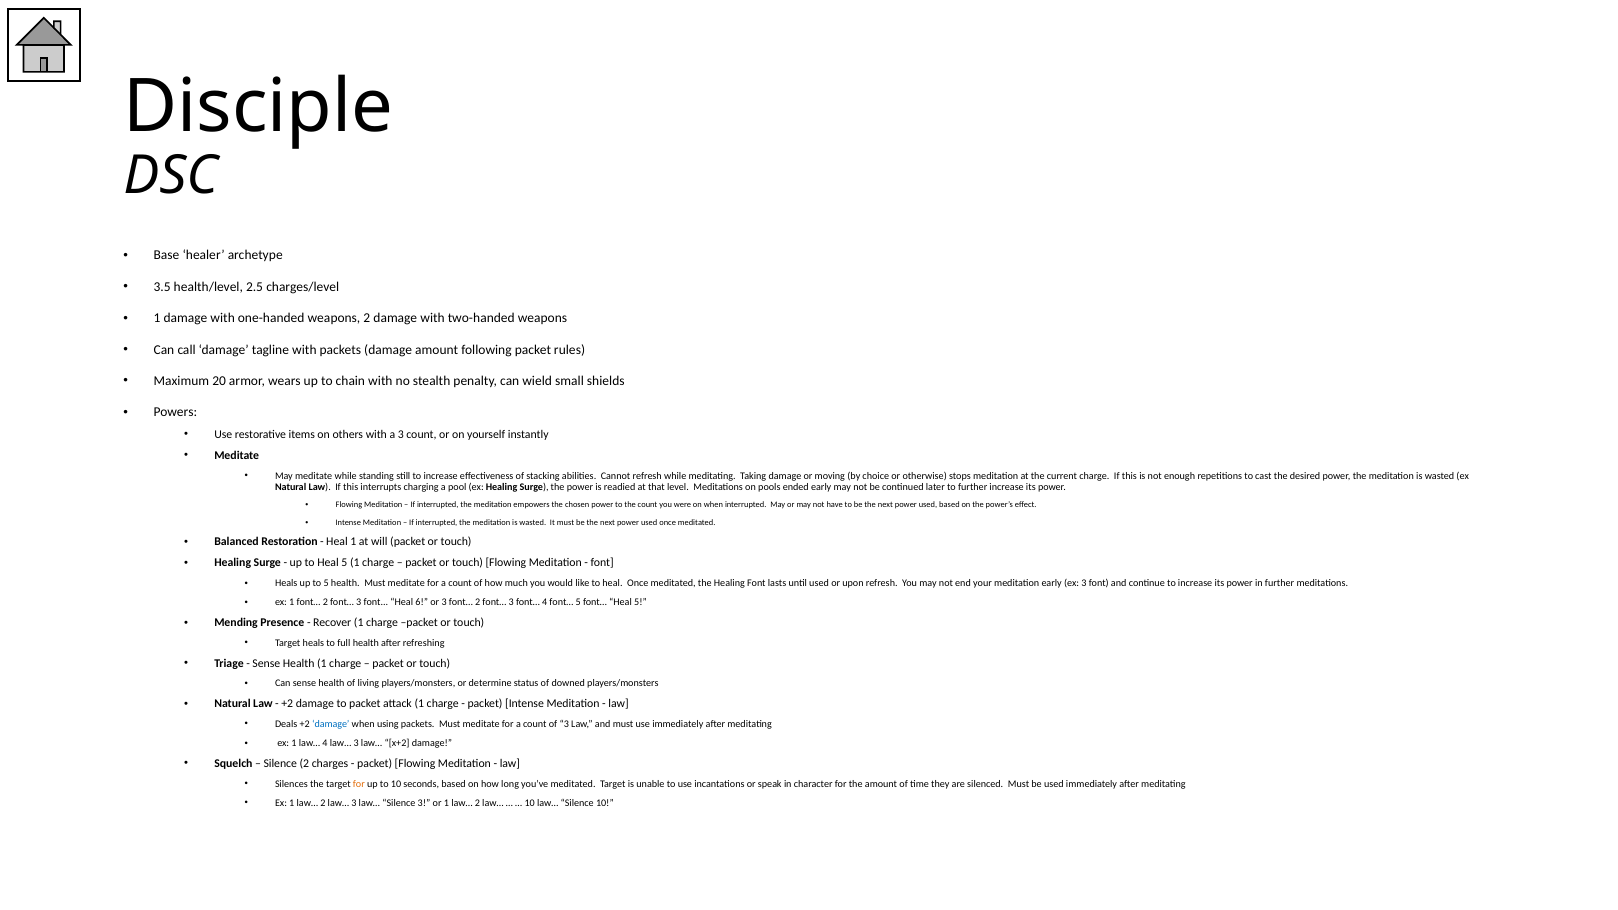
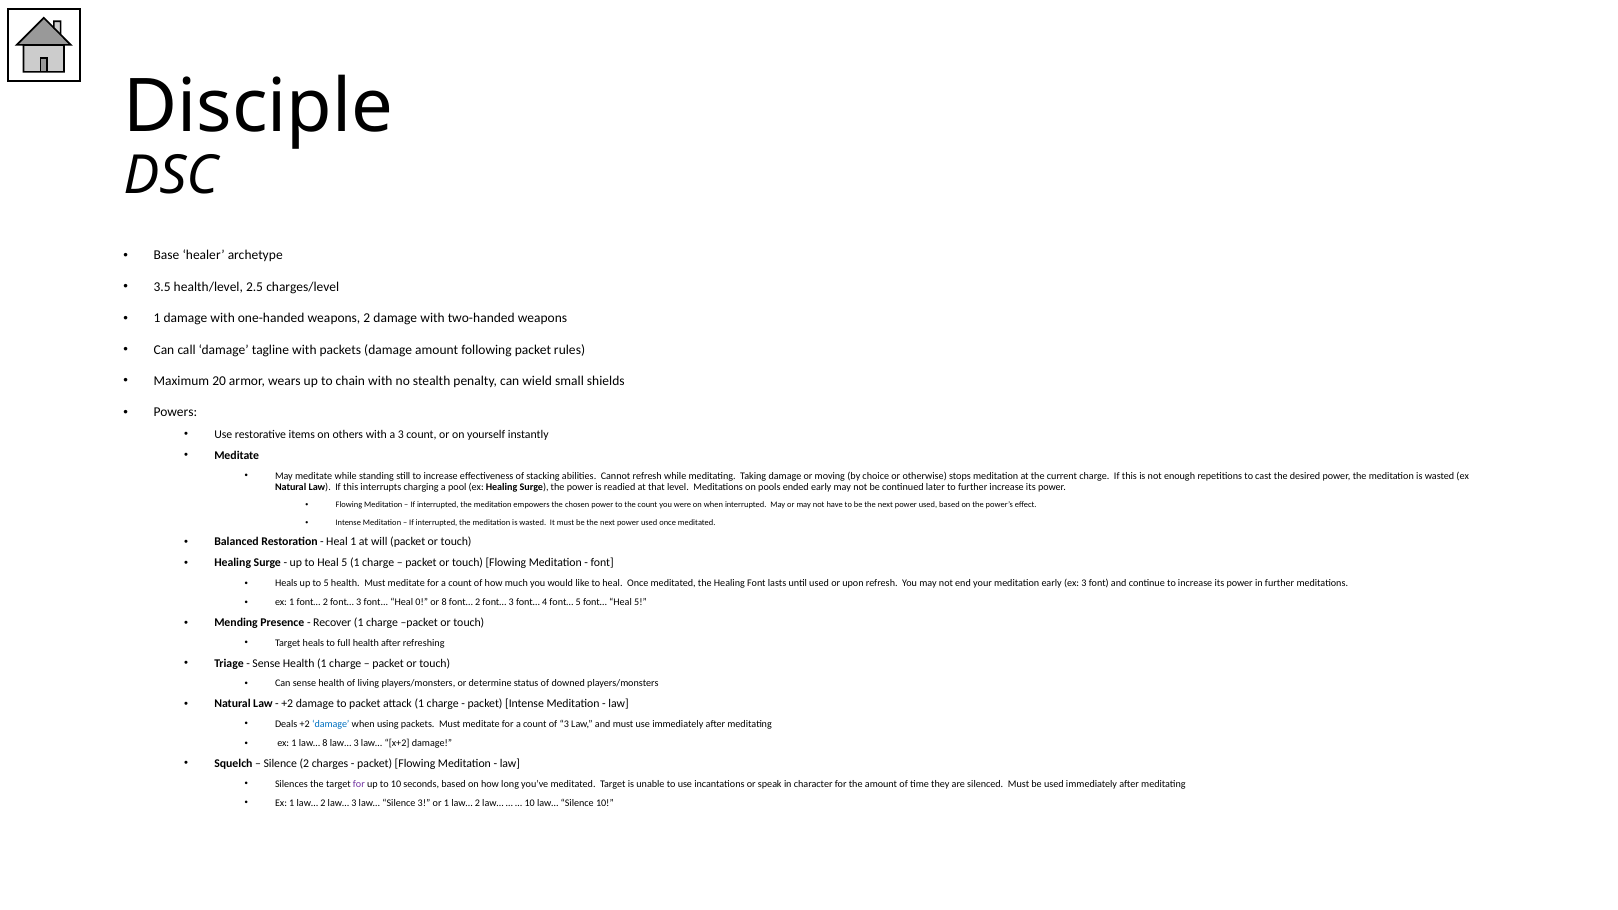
6: 6 -> 0 (422, 603)
or 3: 3 -> 8 (444, 603)
law… 4: 4 -> 8 (325, 743)
for colour: orange -> purple (359, 784)
